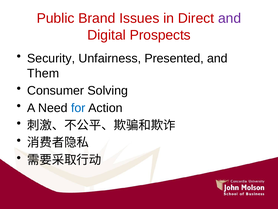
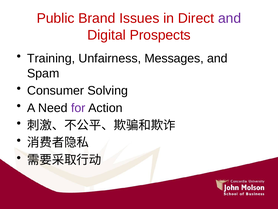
Security: Security -> Training (51, 58)
Presented: Presented -> Messages (174, 58)
Them: Them -> Spam (43, 73)
for colour: blue -> purple (78, 108)
